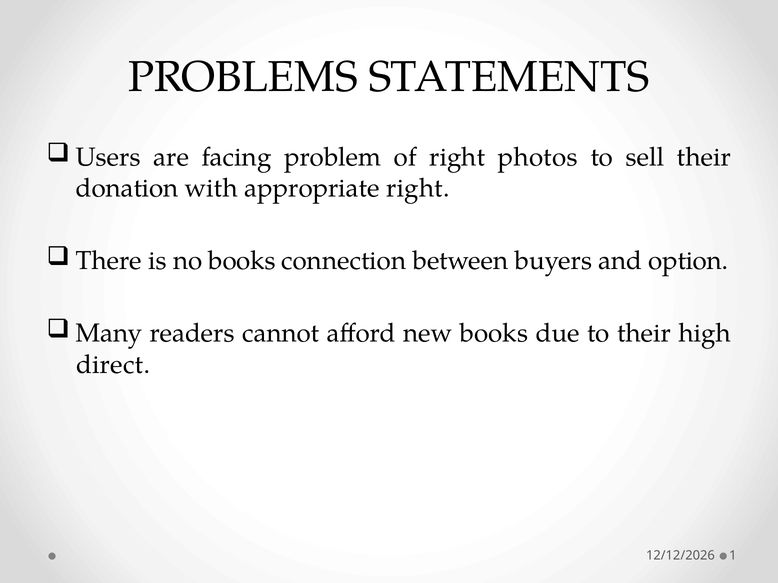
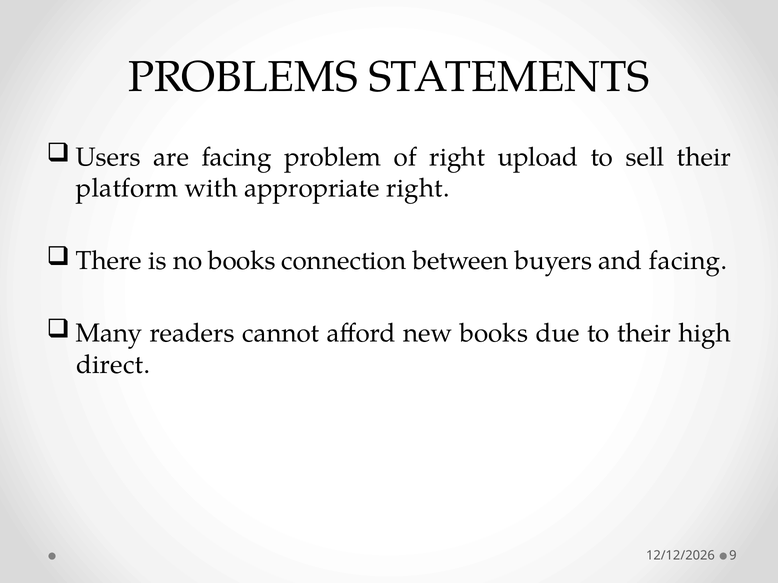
photos: photos -> upload (538, 157)
donation: donation -> platform (127, 189)
and option: option -> facing (688, 261)
1: 1 -> 9 (733, 556)
